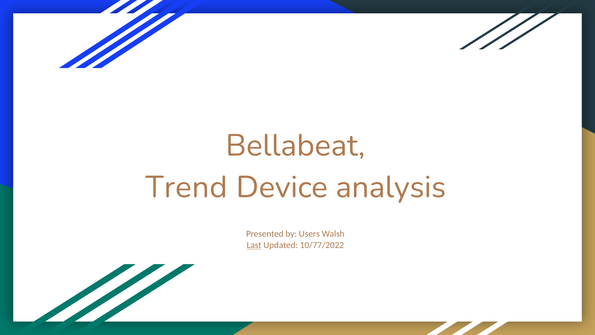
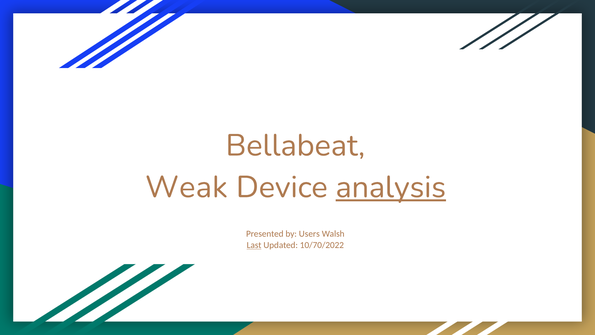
Trend: Trend -> Weak (186, 187)
analysis underline: none -> present (391, 187)
10/77/2022: 10/77/2022 -> 10/70/2022 (322, 245)
